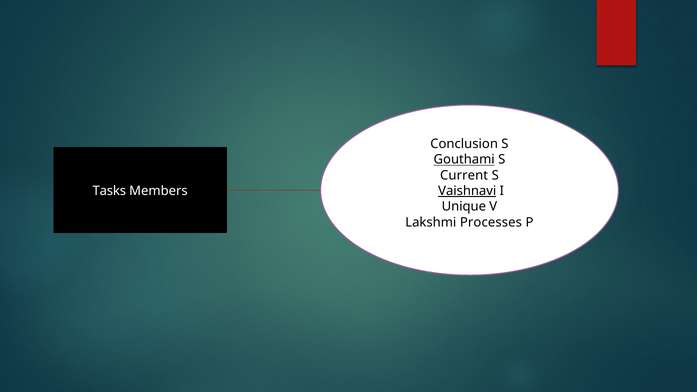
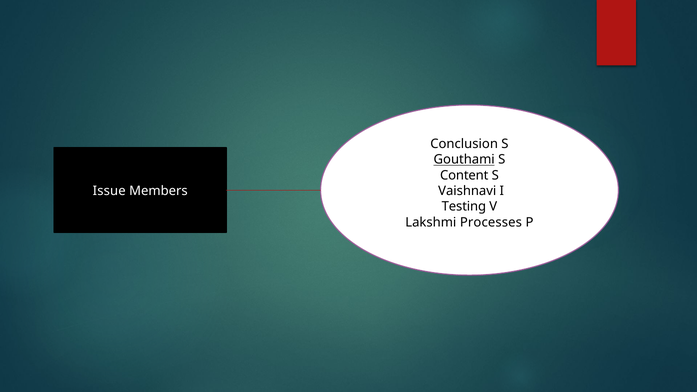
Current: Current -> Content (464, 175)
Tasks: Tasks -> Issue (109, 191)
Vaishnavi underline: present -> none (467, 191)
Unique: Unique -> Testing (464, 207)
